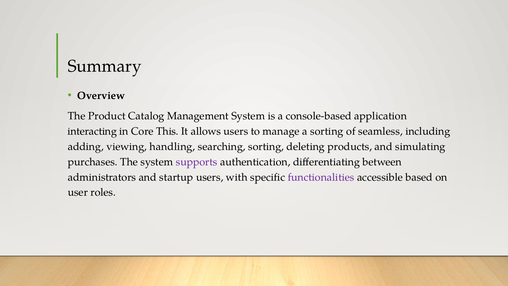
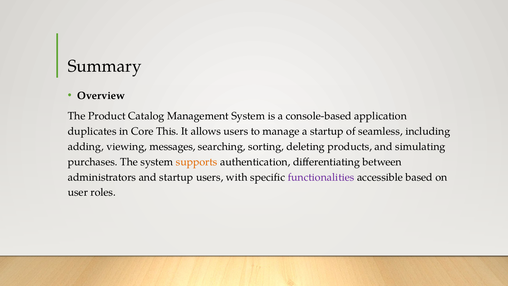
interacting: interacting -> duplicates (92, 131)
a sorting: sorting -> startup (327, 131)
handling: handling -> messages (172, 147)
supports colour: purple -> orange (197, 162)
